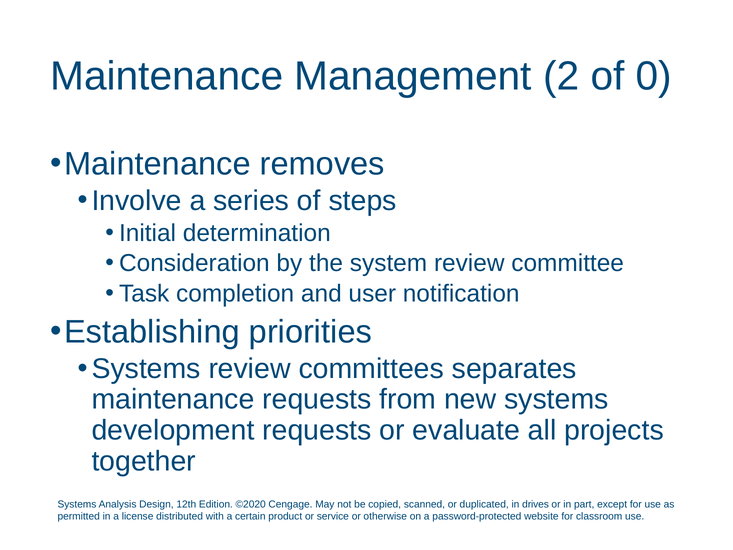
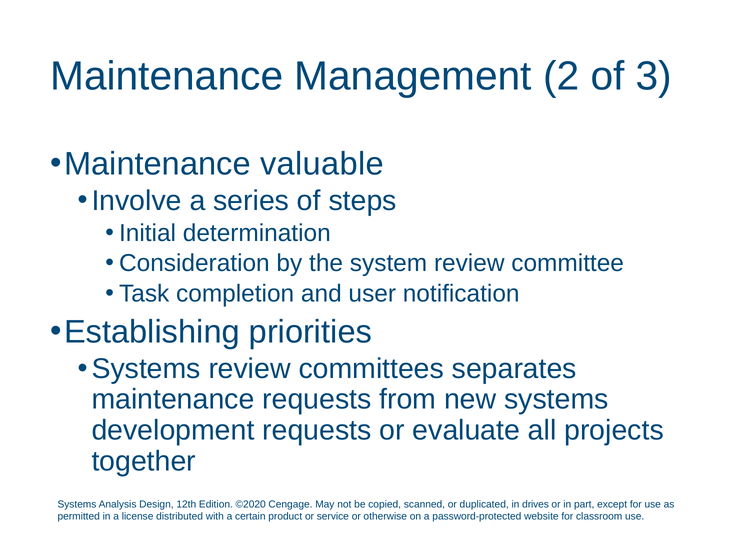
0: 0 -> 3 (654, 76)
removes: removes -> valuable (322, 164)
